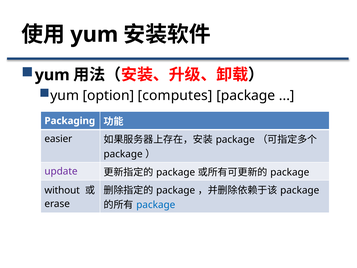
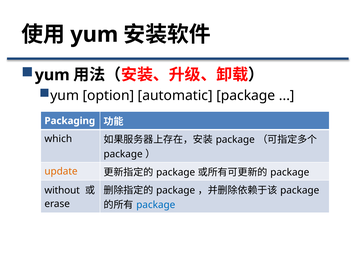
computes: computes -> automatic (175, 95)
easier: easier -> which (58, 139)
update colour: purple -> orange (61, 171)
